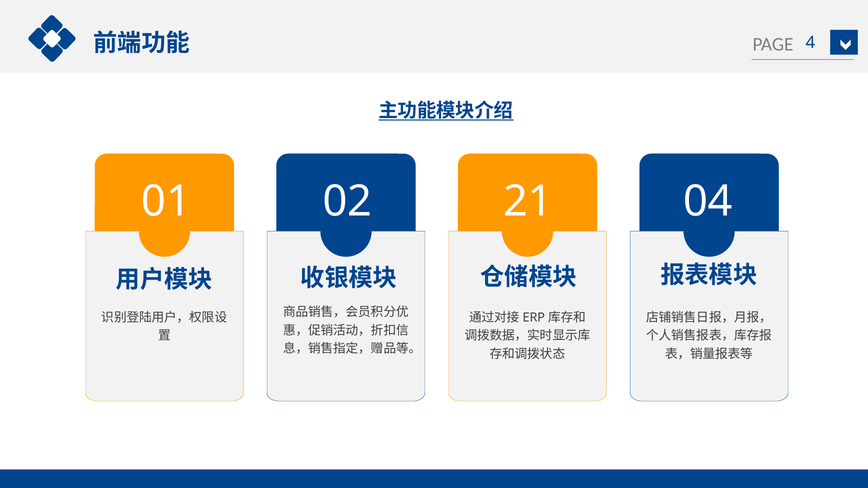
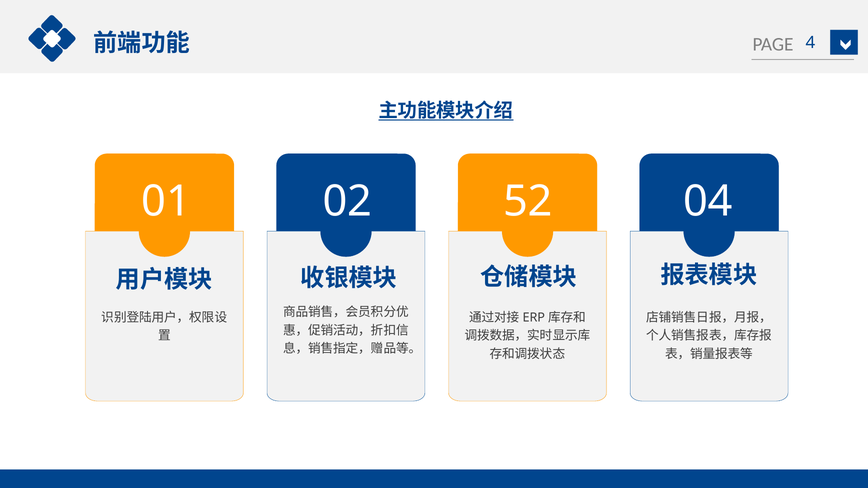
21: 21 -> 52 (528, 202)
